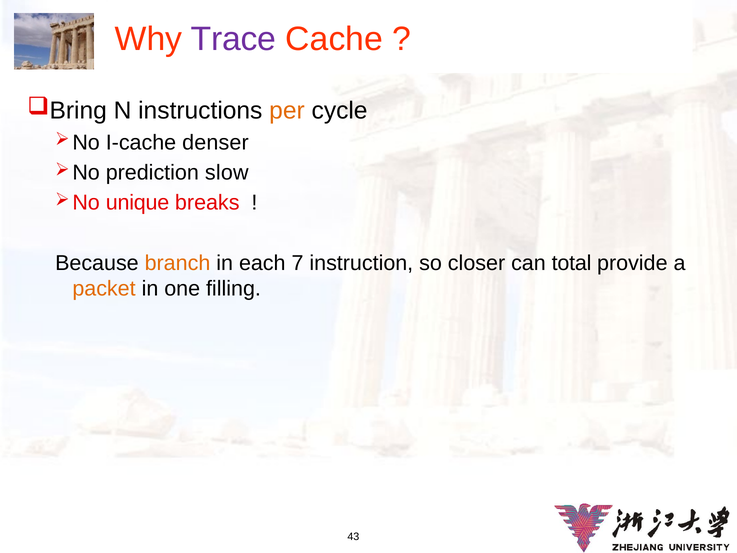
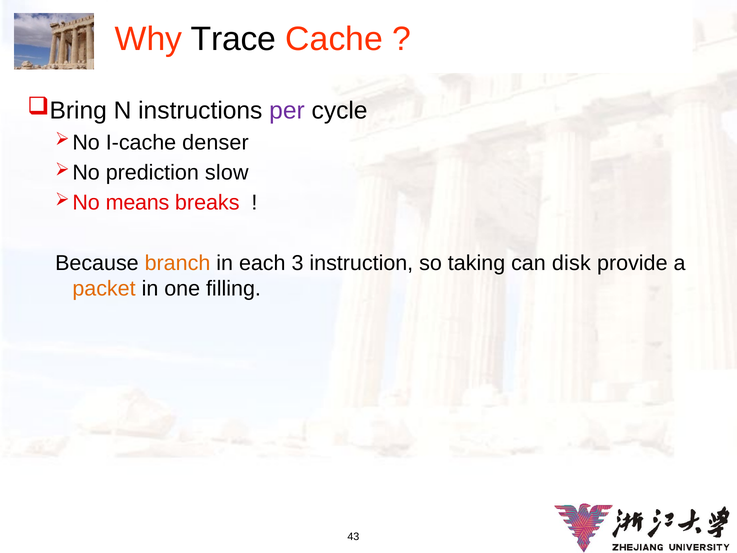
Trace colour: purple -> black (234, 39)
per colour: orange -> purple (287, 111)
unique: unique -> means (138, 203)
7: 7 -> 3 (298, 263)
closer: closer -> taking (477, 263)
total: total -> disk (571, 263)
